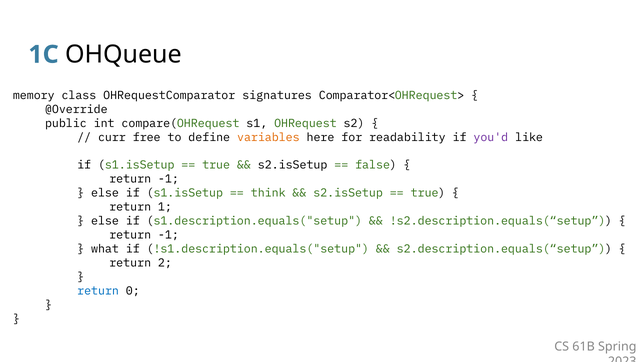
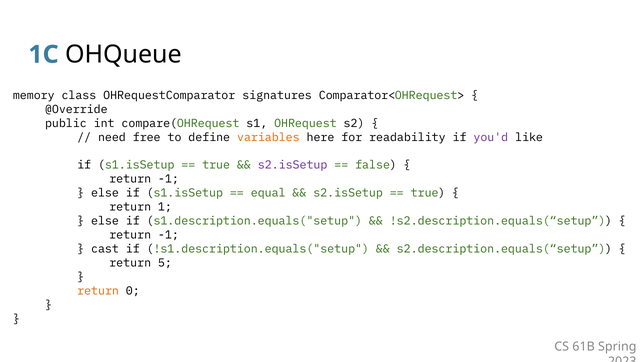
curr: curr -> need (112, 137)
s2.isSetup colour: black -> purple (293, 165)
think: think -> equal (268, 193)
what: what -> cast (105, 249)
2: 2 -> 5 (165, 263)
return colour: blue -> orange (98, 291)
